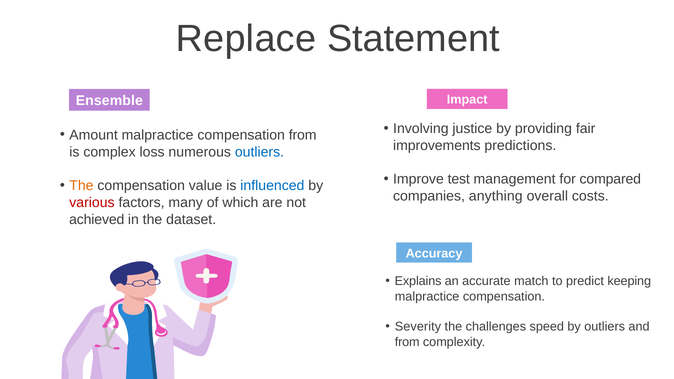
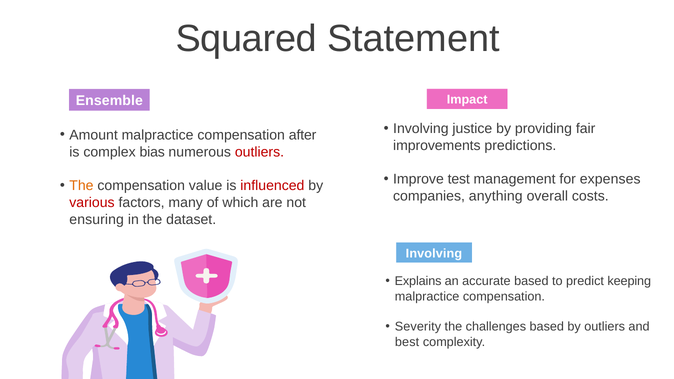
Replace: Replace -> Squared (246, 39)
compensation from: from -> after (303, 135)
loss: loss -> bias (152, 152)
outliers colour: blue -> red (259, 152)
compared: compared -> expenses (610, 179)
influenced colour: blue -> red (272, 186)
achieved: achieved -> ensuring (97, 219)
Accuracy: Accuracy -> Involving (434, 253)
accurate match: match -> based (531, 281)
challenges speed: speed -> based (547, 327)
from: from -> best (407, 342)
